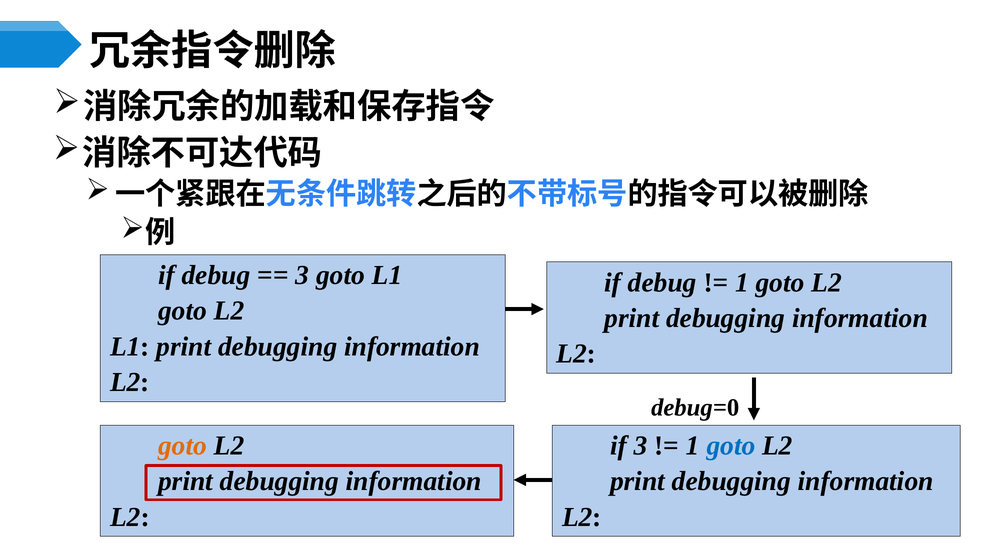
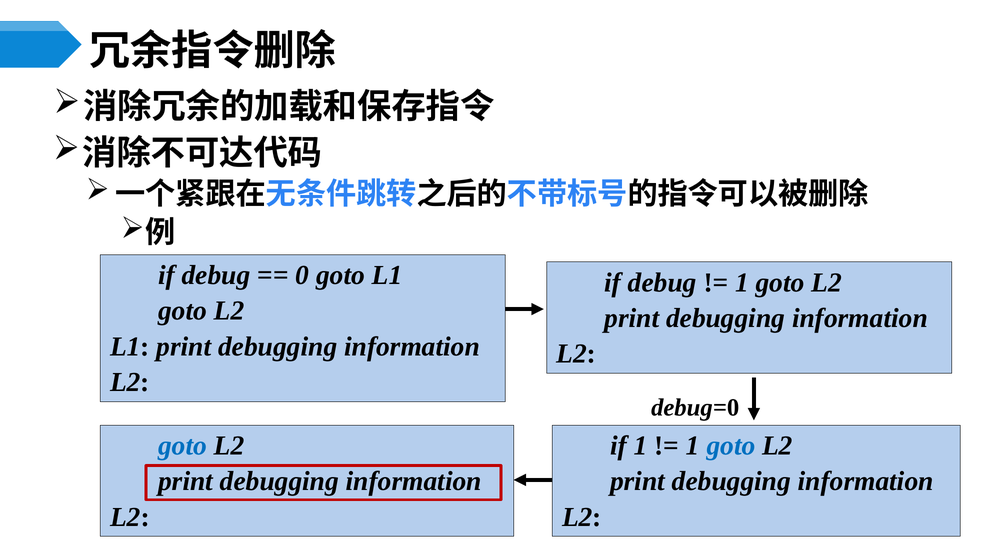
3: 3 -> 0 (302, 275)
goto colour: orange -> blue (183, 445)
if 3: 3 -> 1 (640, 445)
